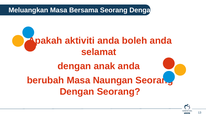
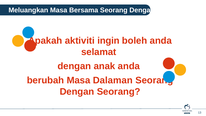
aktiviti anda: anda -> ingin (108, 41)
Naungan: Naungan -> Dalaman (113, 80)
